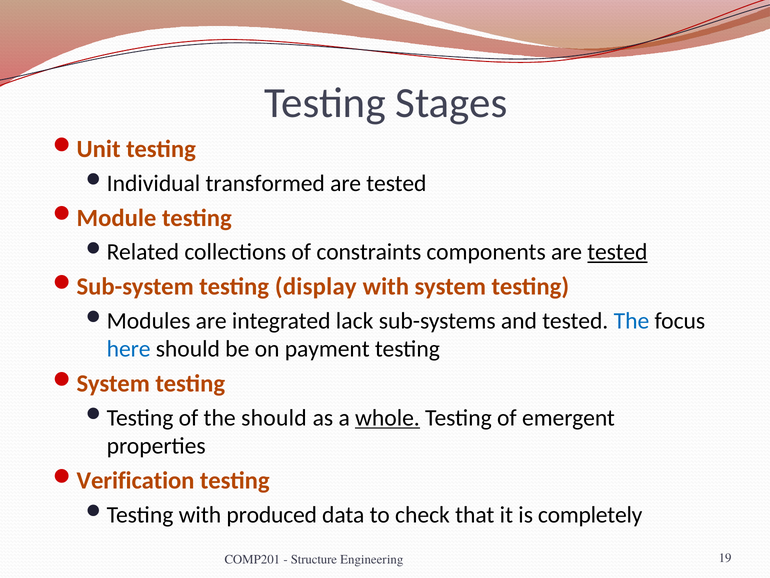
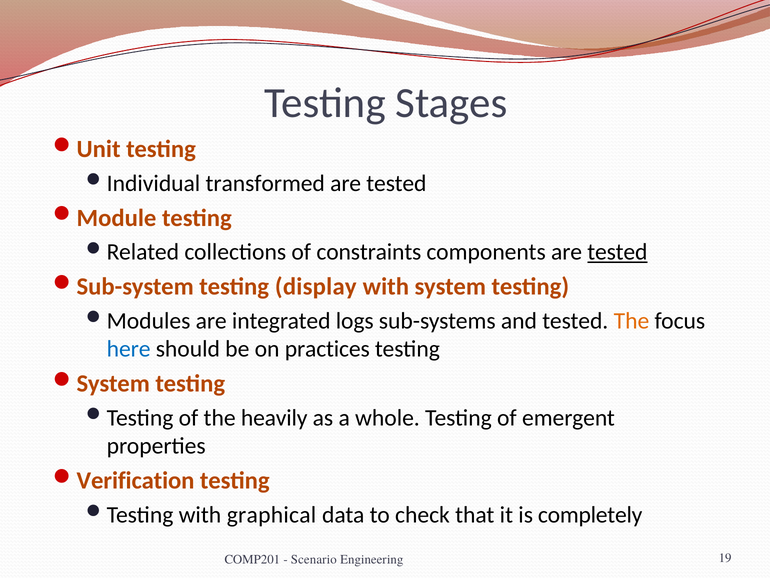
lack: lack -> logs (355, 321)
The colour: blue -> orange (631, 321)
payment: payment -> practices (327, 349)
the should: should -> heavily (274, 418)
whole underline: present -> none (387, 418)
produced: produced -> graphical (272, 515)
Structure: Structure -> Scenario (314, 559)
